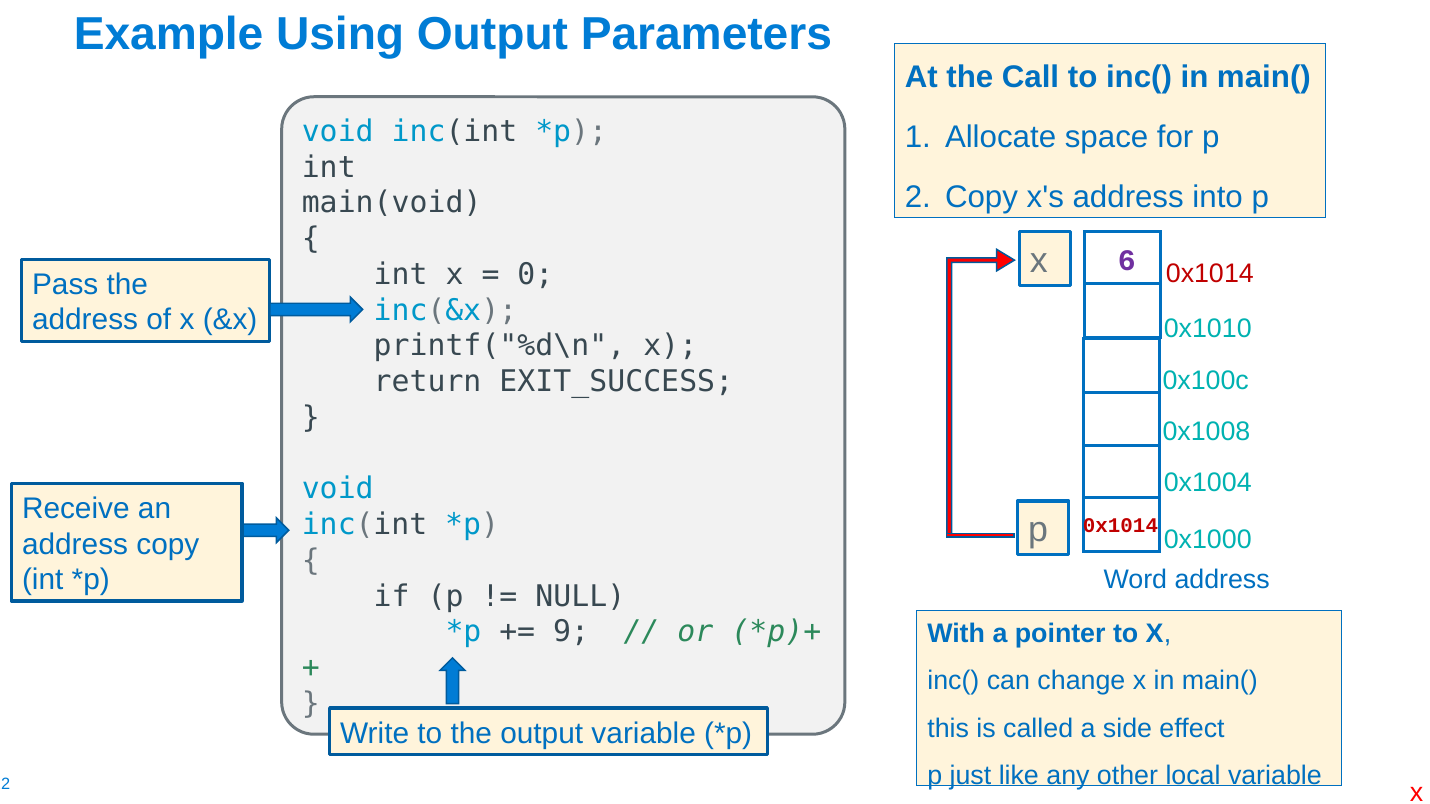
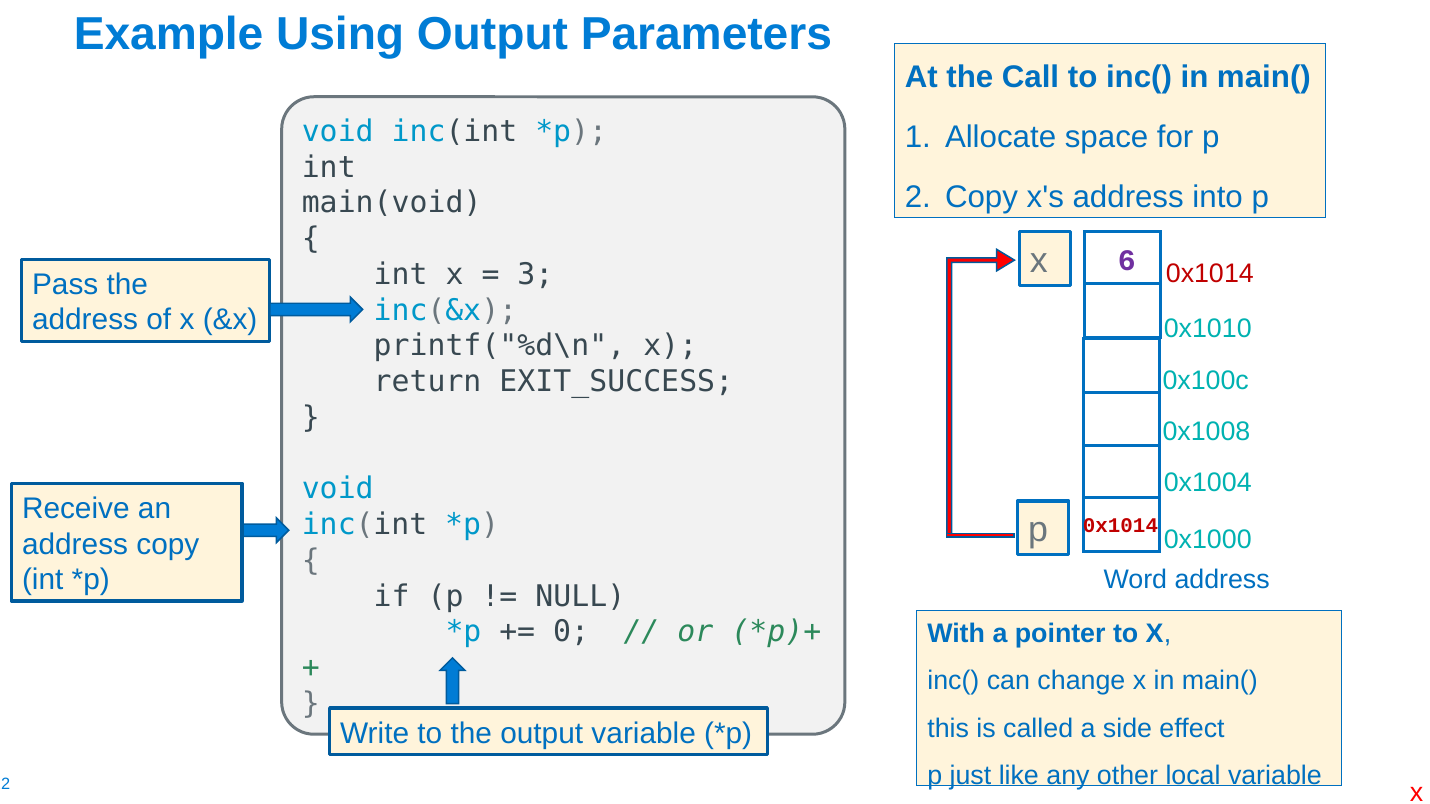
0: 0 -> 3 (535, 275)
9: 9 -> 0 (571, 632)
